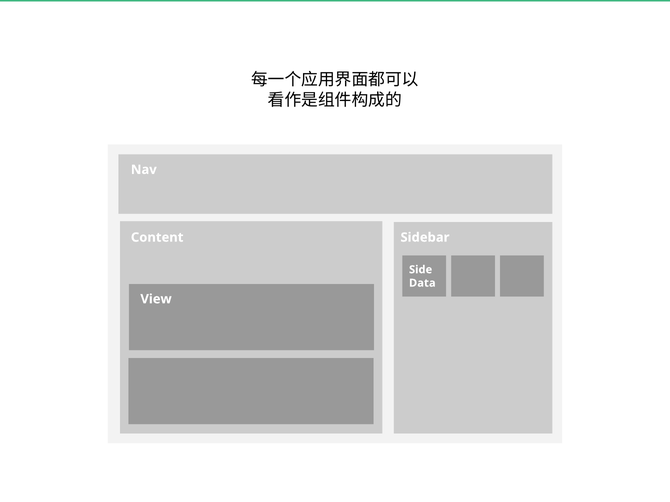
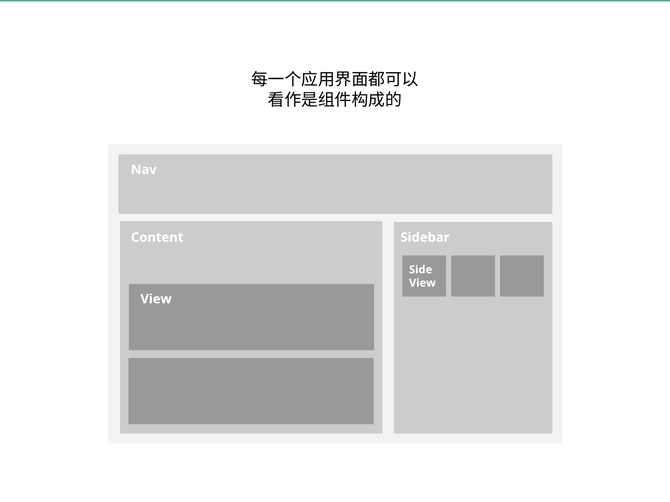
Data: Data -> View (422, 283)
